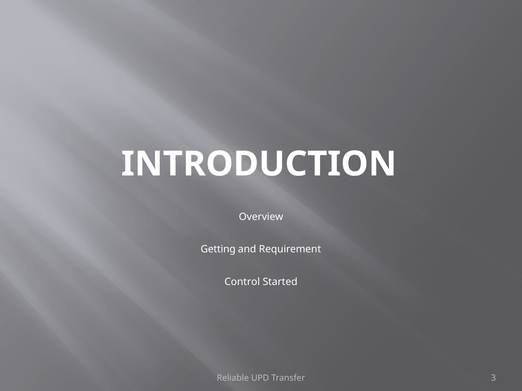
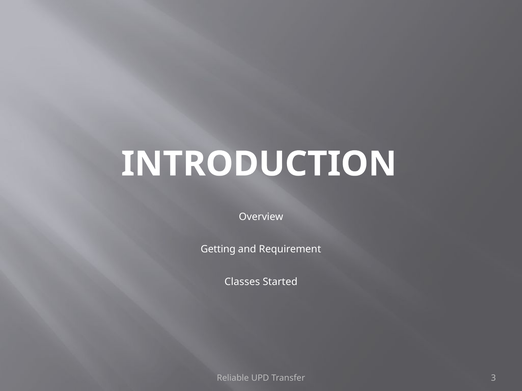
Control: Control -> Classes (242, 282)
